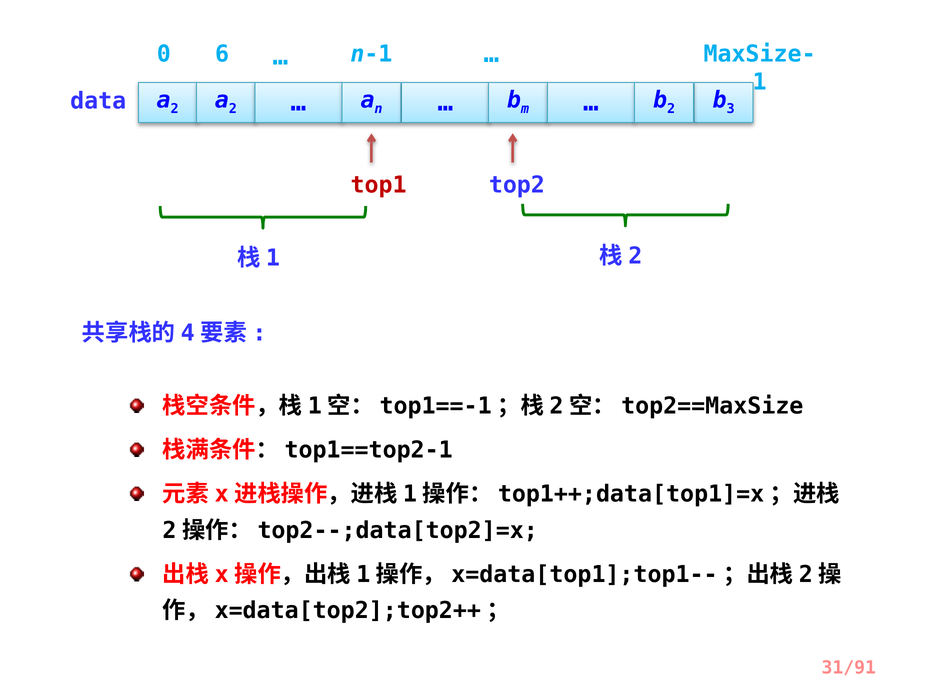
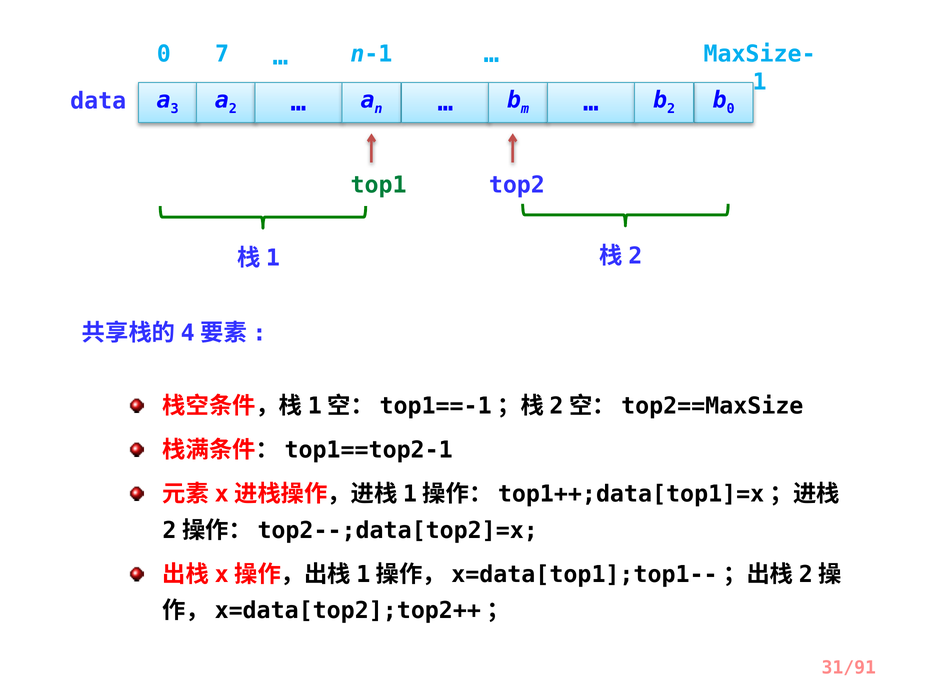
6: 6 -> 7 (222, 54)
2: 2 -> 3 (175, 109)
3: 3 -> 0 (731, 109)
top1 colour: red -> green (379, 185)
